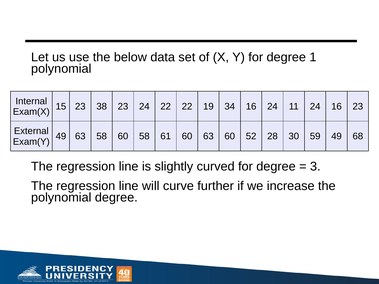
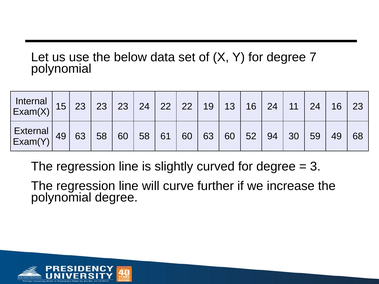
1: 1 -> 7 (313, 57)
15 23 38: 38 -> 23 (102, 107)
34: 34 -> 13 (230, 107)
28: 28 -> 94 (272, 136)
